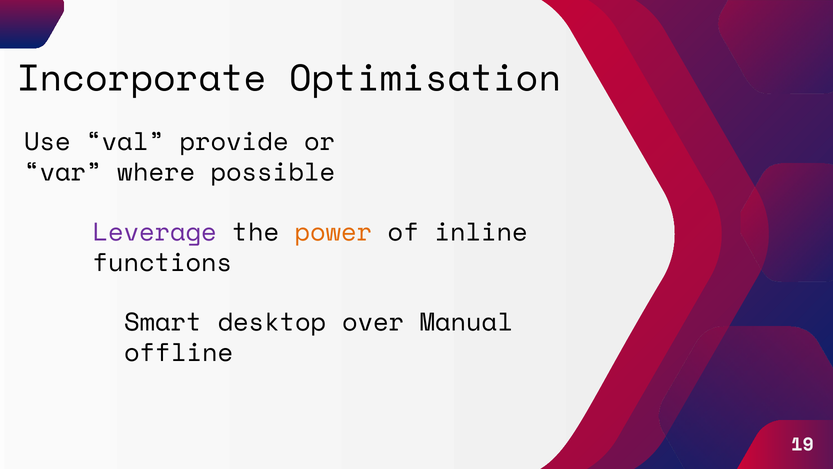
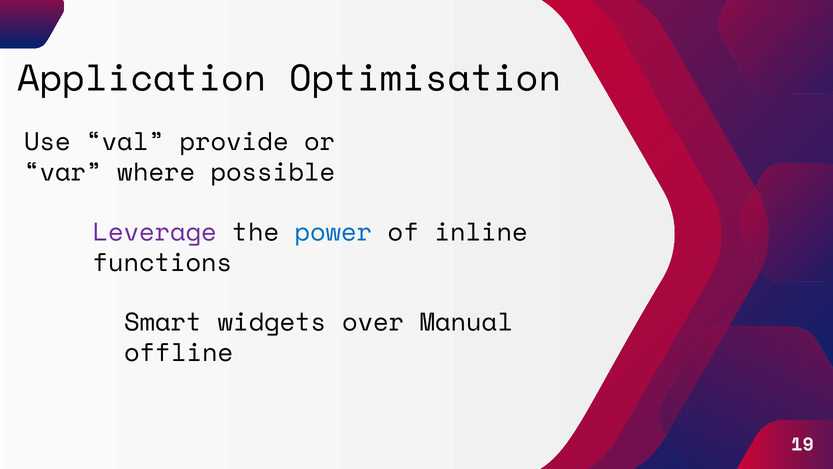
Incorporate: Incorporate -> Application (142, 79)
power colour: orange -> blue (334, 232)
desktop: desktop -> widgets (272, 322)
